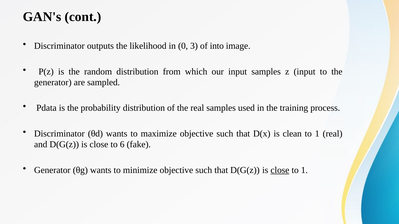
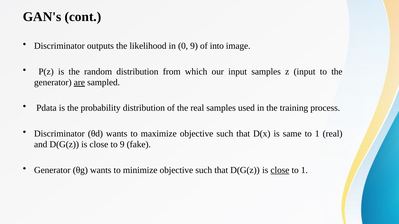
0 3: 3 -> 9 (194, 46)
are underline: none -> present (79, 83)
clean: clean -> same (292, 134)
to 6: 6 -> 9 (122, 145)
